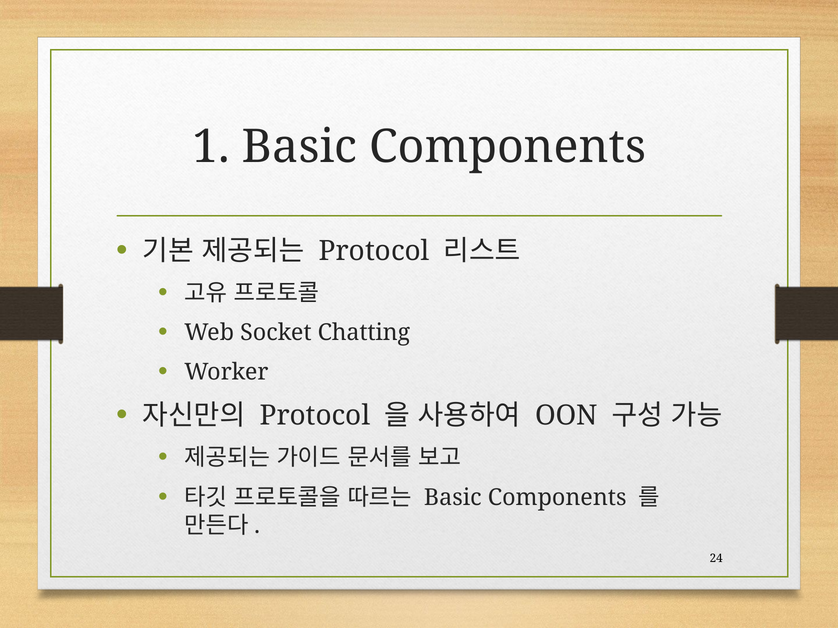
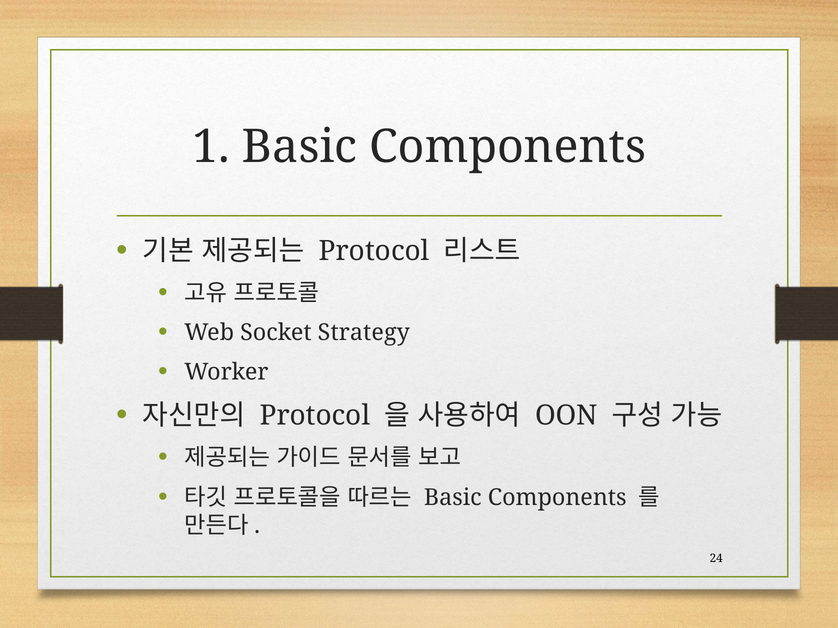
Chatting: Chatting -> Strategy (364, 333)
